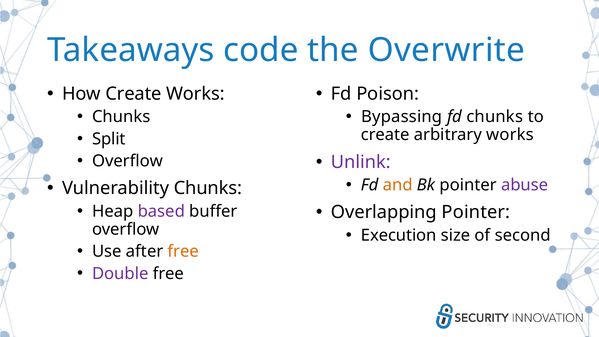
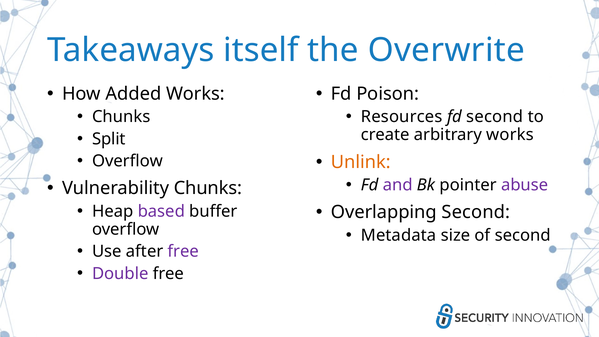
code: code -> itself (261, 50)
How Create: Create -> Added (133, 94)
Bypassing: Bypassing -> Resources (402, 117)
fd chunks: chunks -> second (495, 117)
Unlink colour: purple -> orange (361, 162)
and colour: orange -> purple (398, 185)
Overlapping Pointer: Pointer -> Second (476, 212)
Execution: Execution -> Metadata (399, 235)
free colour: orange -> purple (183, 251)
